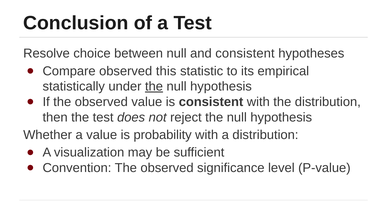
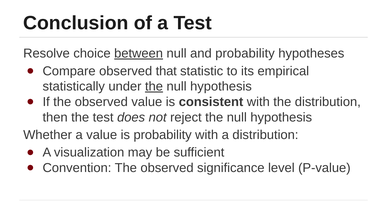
between underline: none -> present (139, 54)
and consistent: consistent -> probability (245, 54)
this: this -> that (166, 71)
